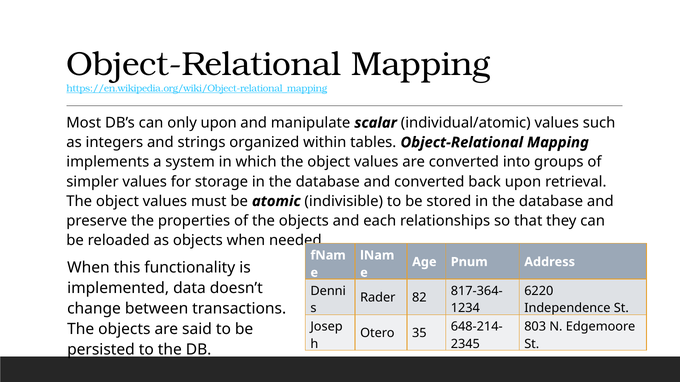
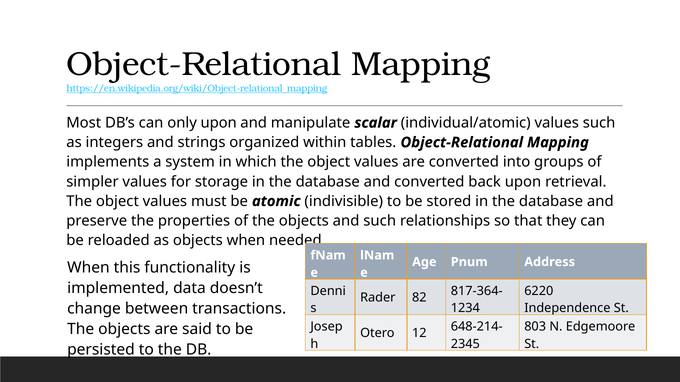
and each: each -> such (380, 221)
35: 35 -> 12 (419, 334)
